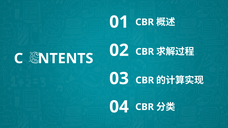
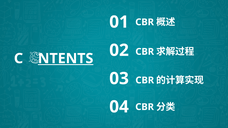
NTENTS underline: none -> present (66, 59)
